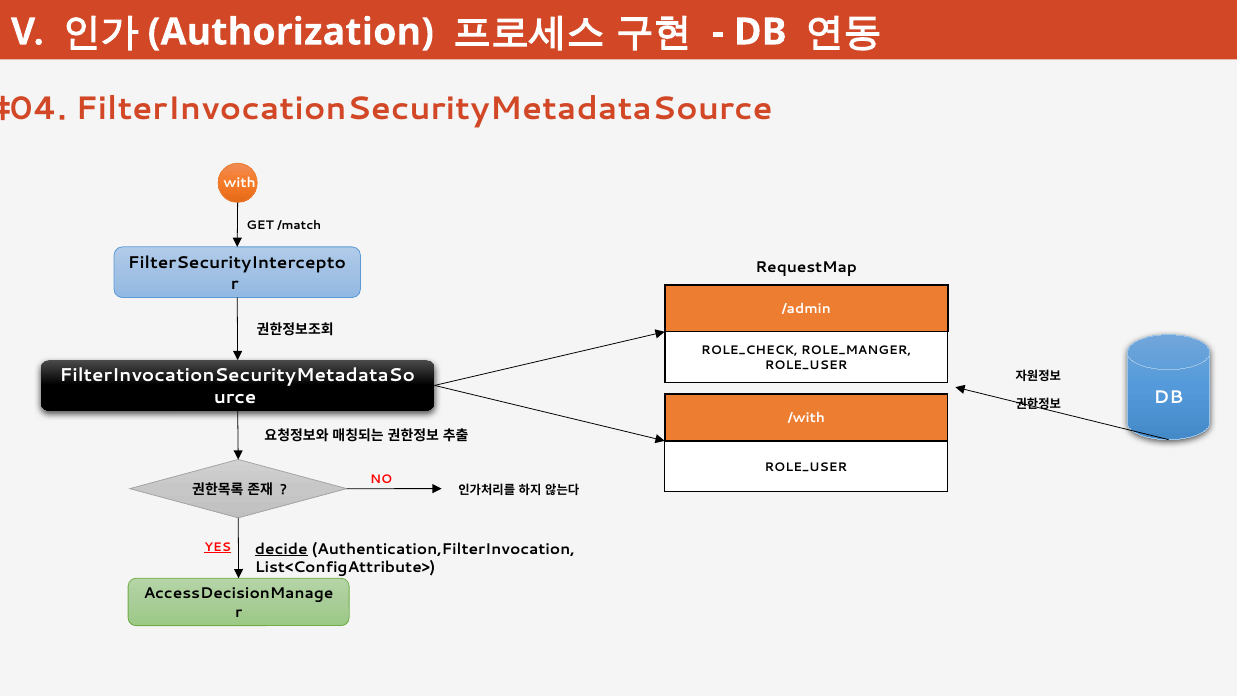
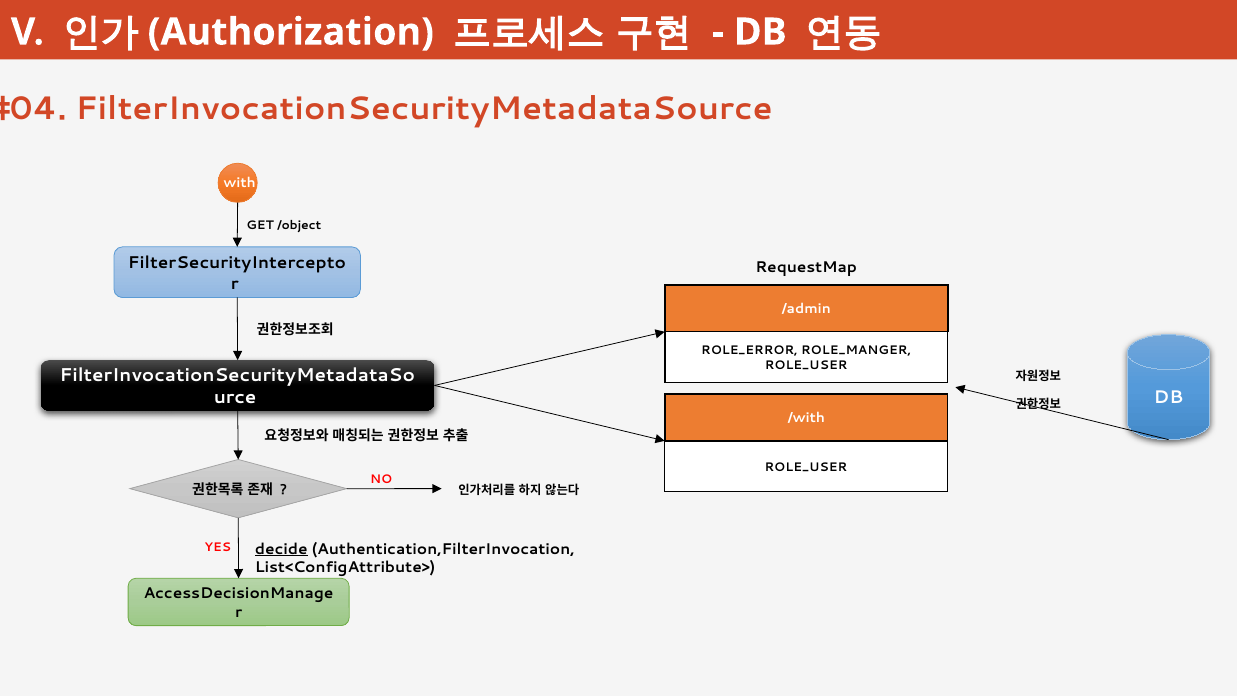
/match: /match -> /object (299, 225)
ROLE_CHECK: ROLE_CHECK -> ROLE_ERROR (749, 350)
YES underline: present -> none (218, 547)
